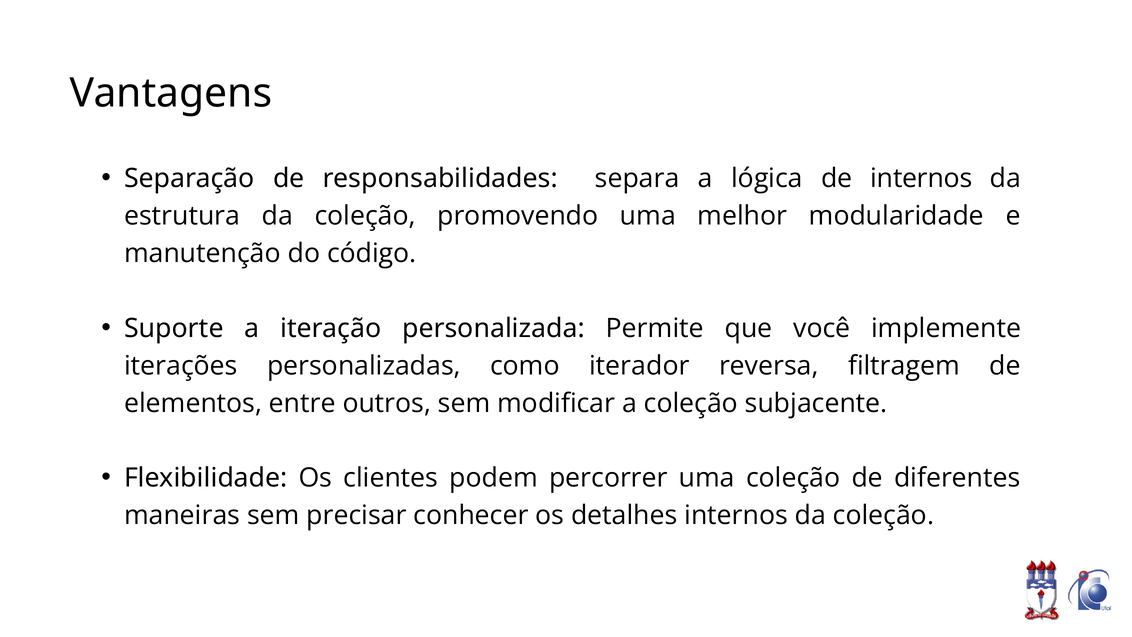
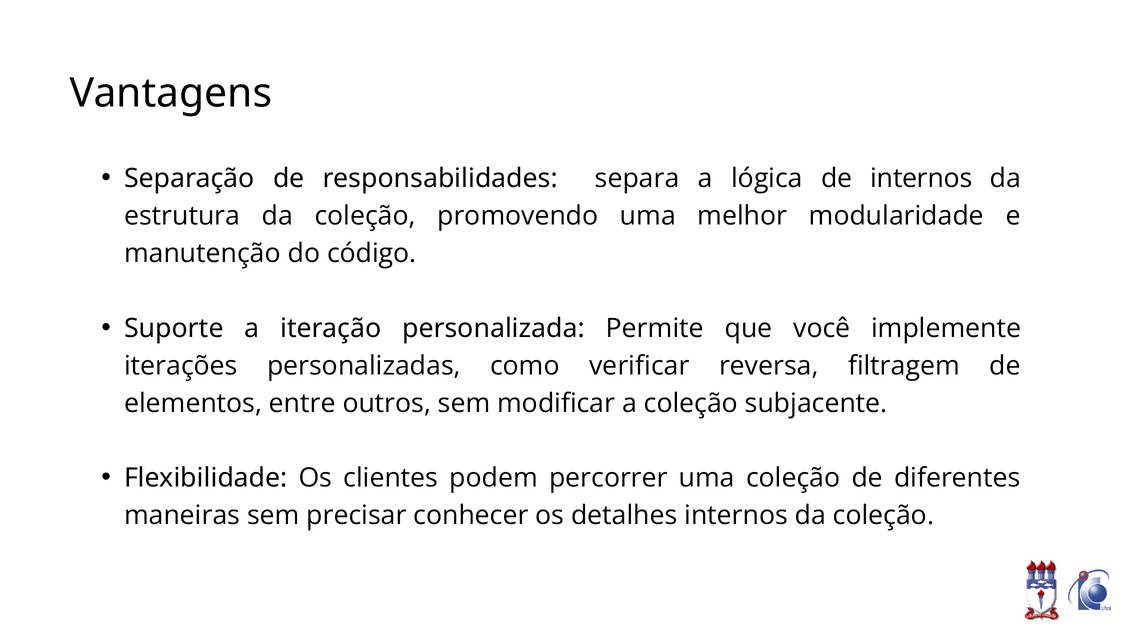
iterador: iterador -> verificar (639, 366)
